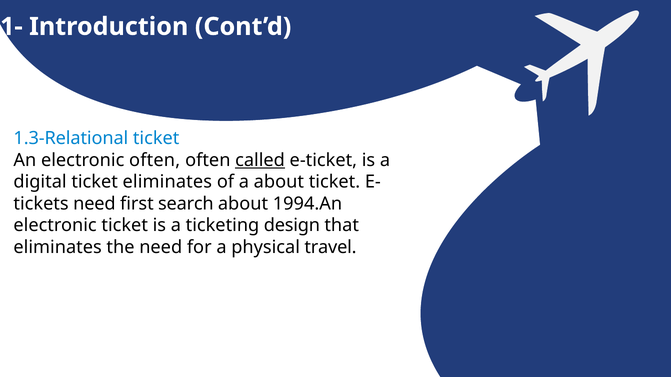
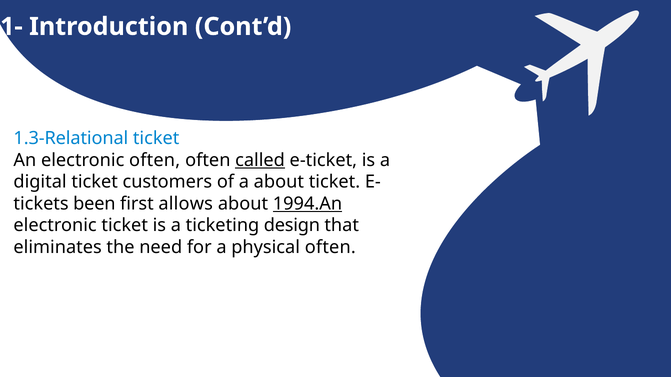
ticket eliminates: eliminates -> customers (167, 182)
need: need -> been (94, 204)
search: search -> allows (186, 204)
1994.An underline: none -> present (307, 204)
physical travel: travel -> often (330, 247)
